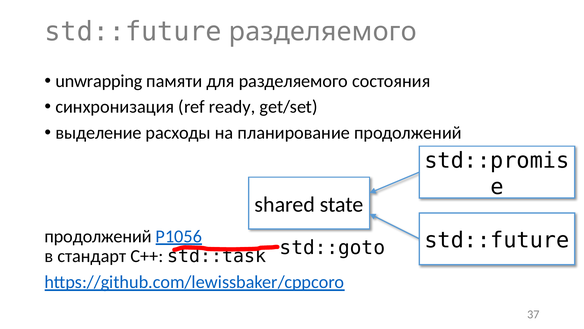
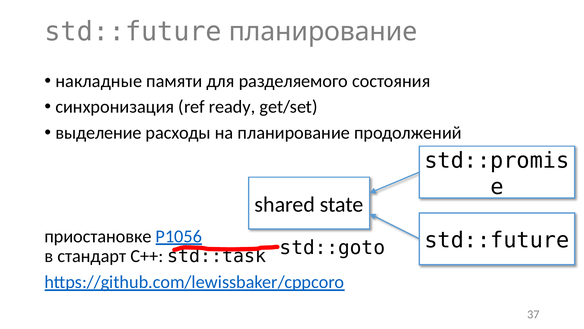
std::future разделяемого: разделяемого -> планирование (323, 32)
unwrapping: unwrapping -> накладные (99, 81)
продолжений: продолжений -> приостановке (98, 236)
